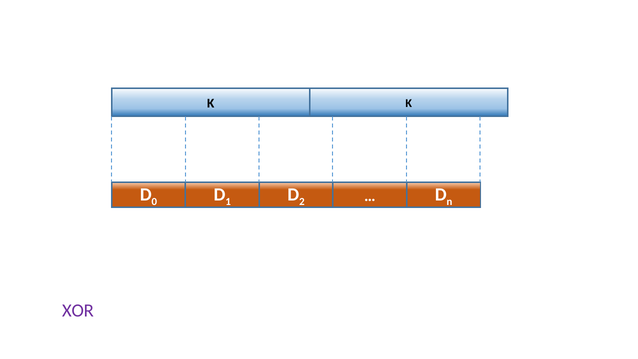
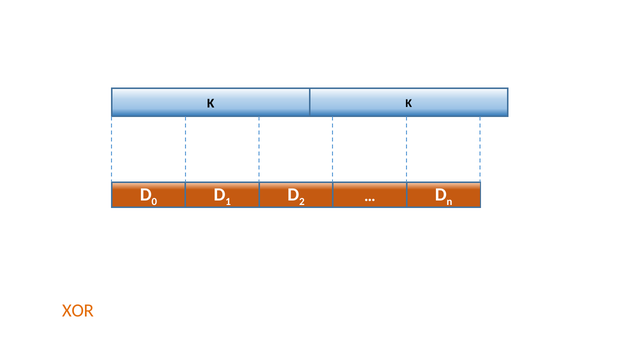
XOR colour: purple -> orange (78, 311)
